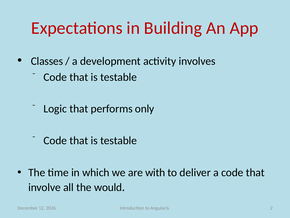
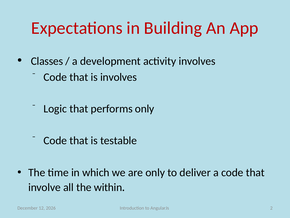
testable: testable -> involves (119, 77)
are with: with -> only (155, 172)
would: would -> within (108, 187)
